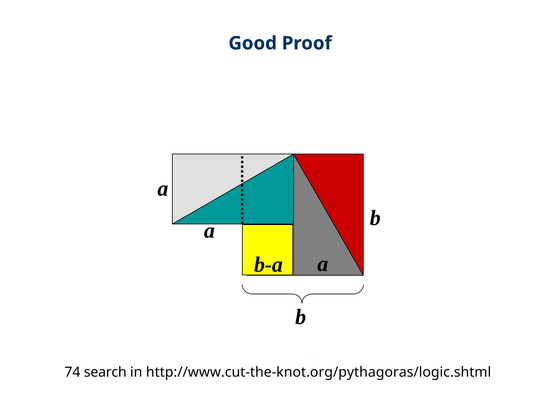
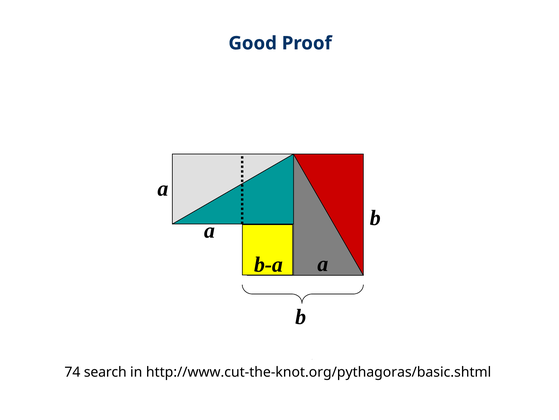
http://www.cut-the-knot.org/pythagoras/logic.shtml: http://www.cut-the-knot.org/pythagoras/logic.shtml -> http://www.cut-the-knot.org/pythagoras/basic.shtml (319, 372)
